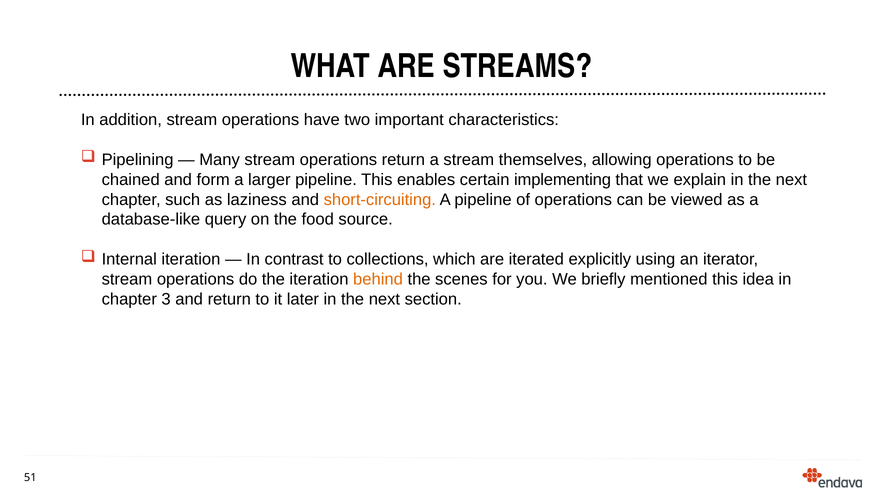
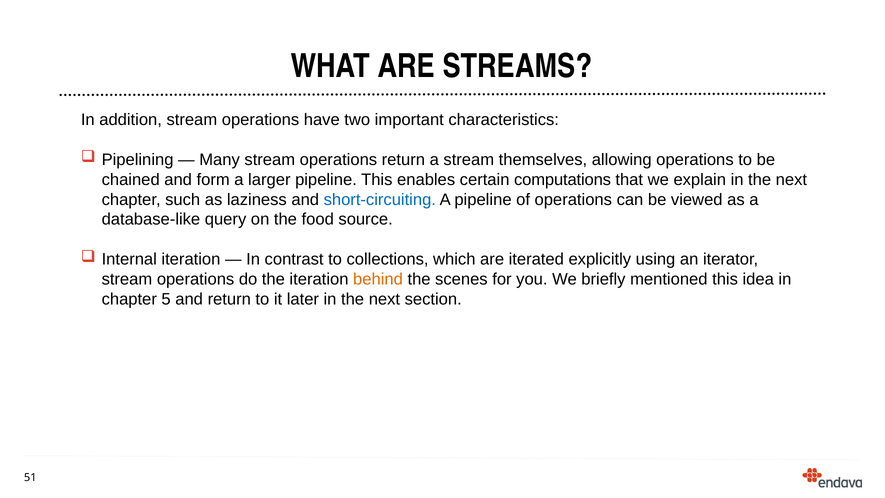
implementing: implementing -> computations (563, 180)
short-circuiting colour: orange -> blue (380, 199)
3: 3 -> 5 (166, 299)
